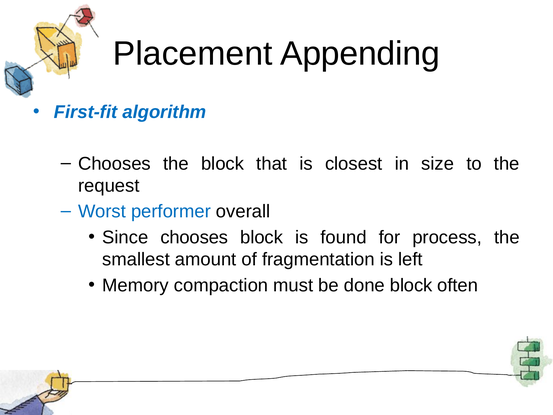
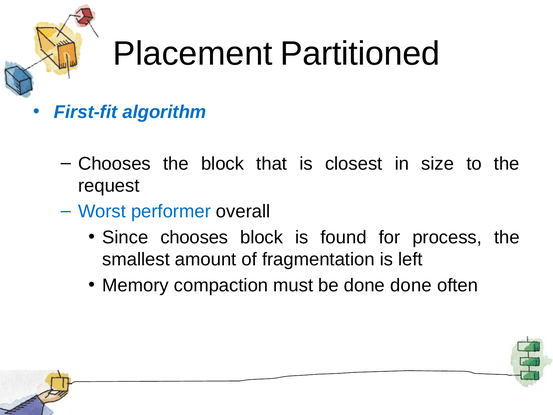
Appending: Appending -> Partitioned (360, 54)
done block: block -> done (411, 285)
